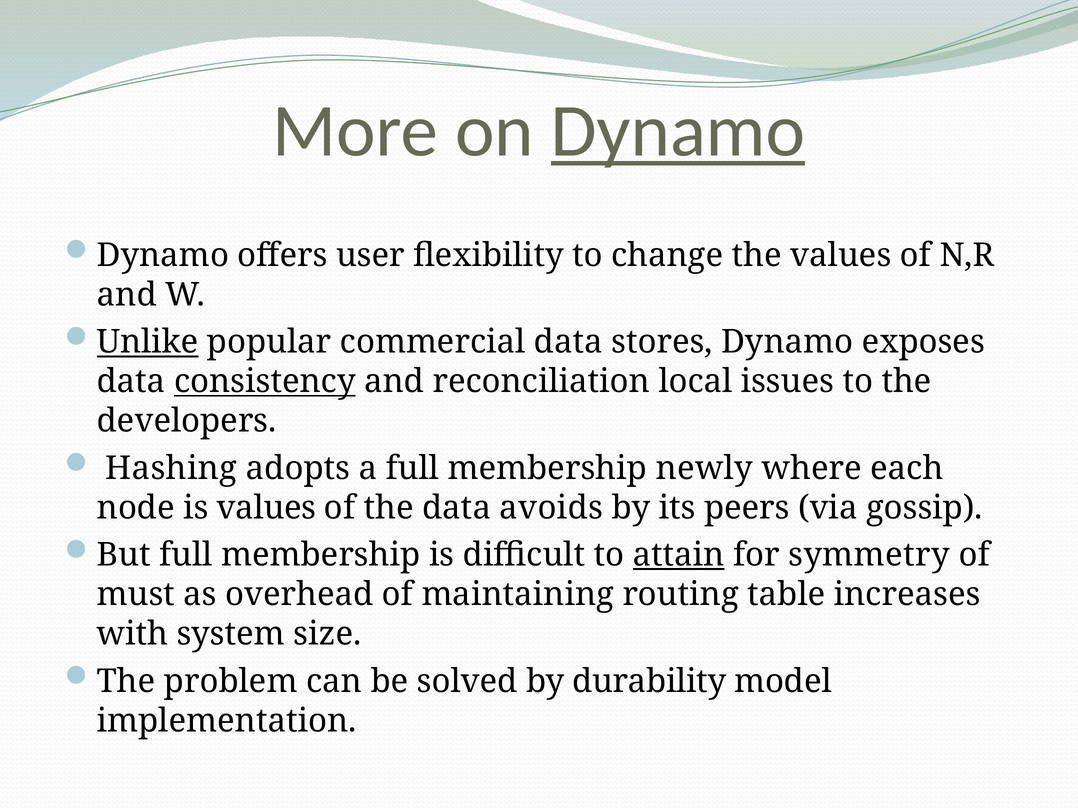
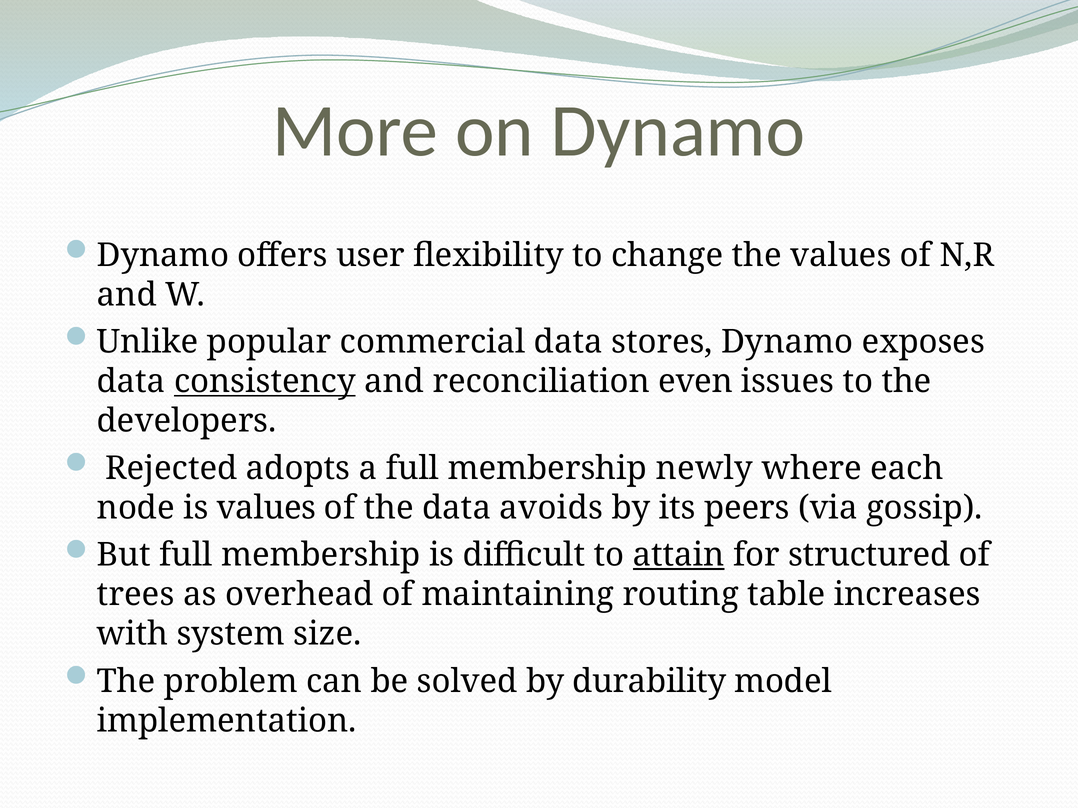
Dynamo underline: present -> none (678, 131)
Unlike underline: present -> none (148, 342)
local: local -> even (696, 382)
Hashing: Hashing -> Rejected (171, 469)
symmetry: symmetry -> structured (869, 555)
must: must -> trees (136, 595)
